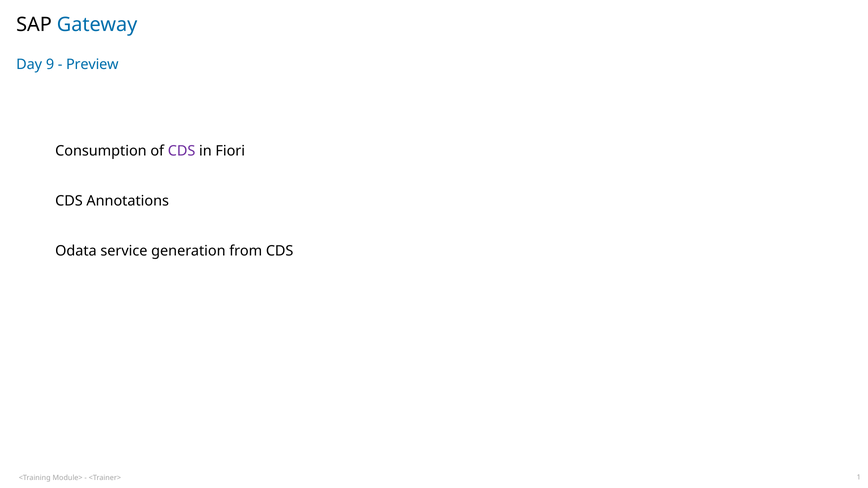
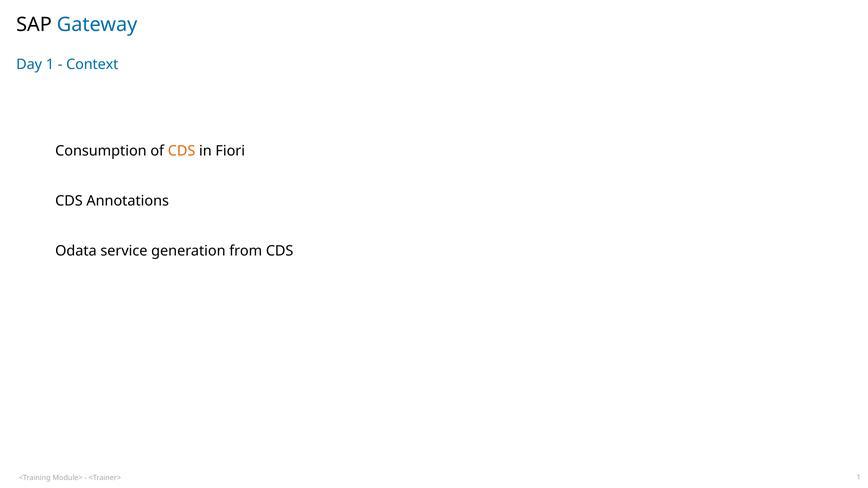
Day 9: 9 -> 1 (50, 65)
Preview: Preview -> Context (92, 65)
CDS colour: purple -> orange (182, 151)
